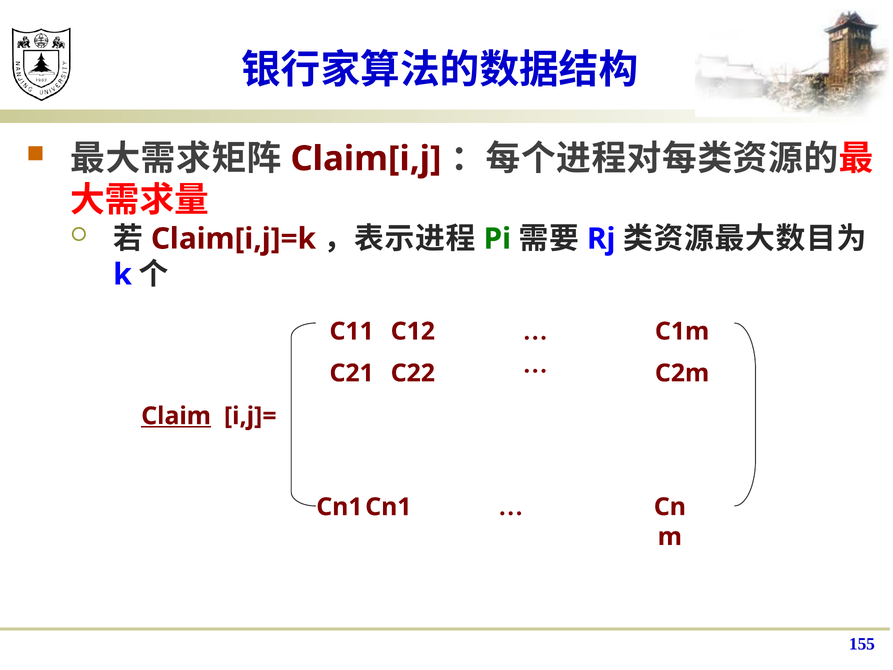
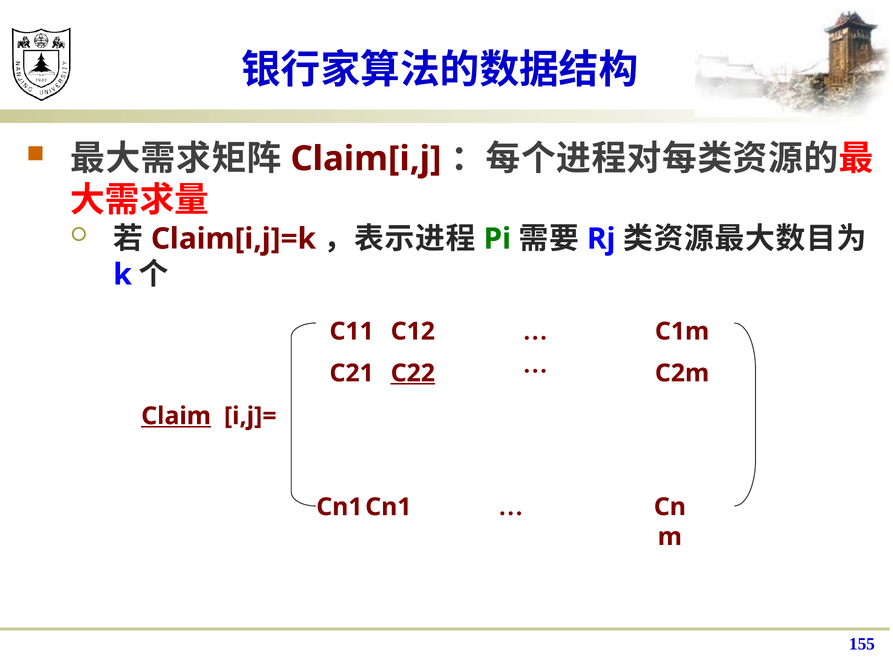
C22 underline: none -> present (413, 373)
